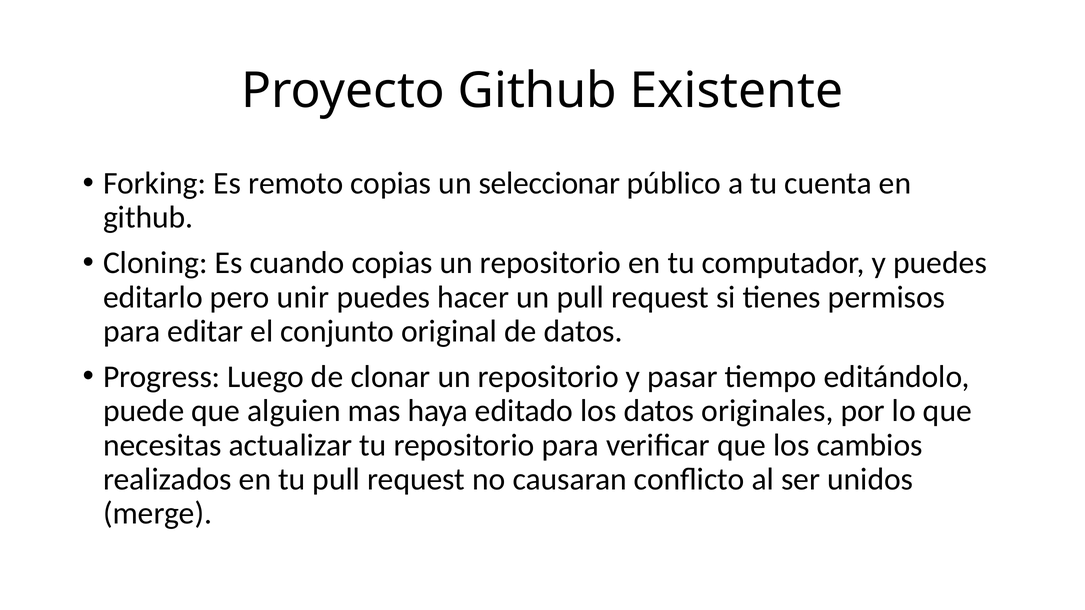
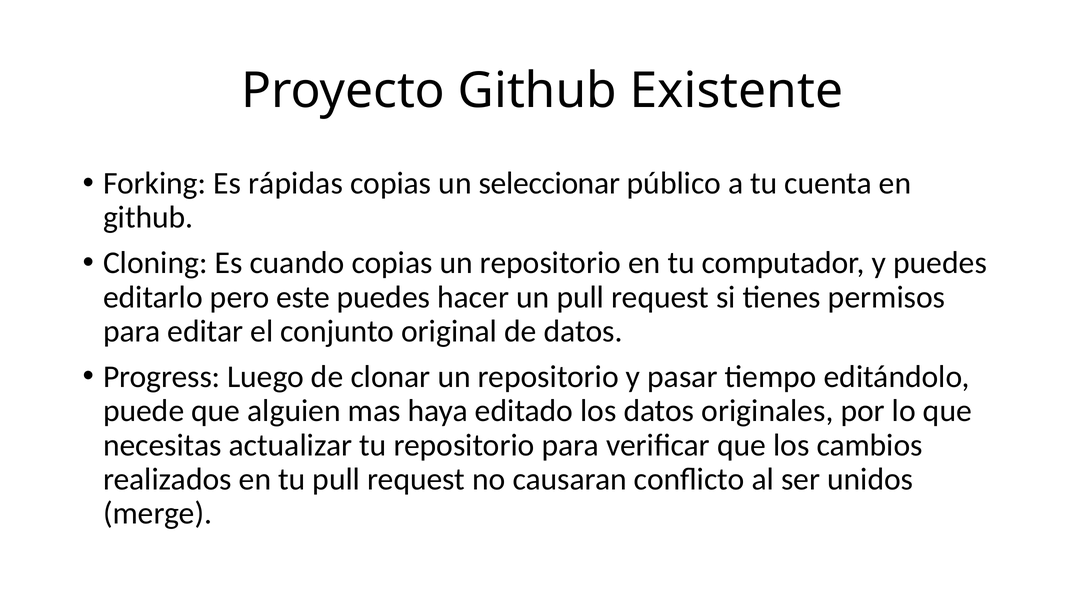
remoto: remoto -> rápidas (296, 183)
unir: unir -> este (303, 297)
